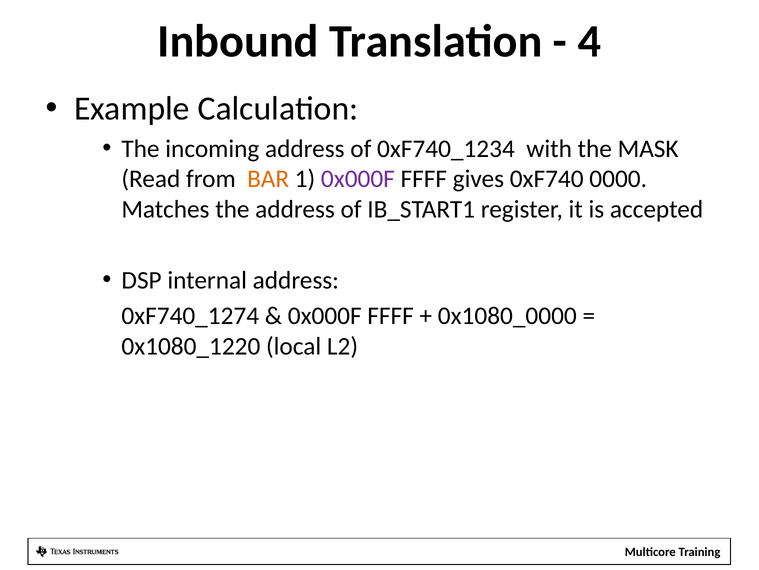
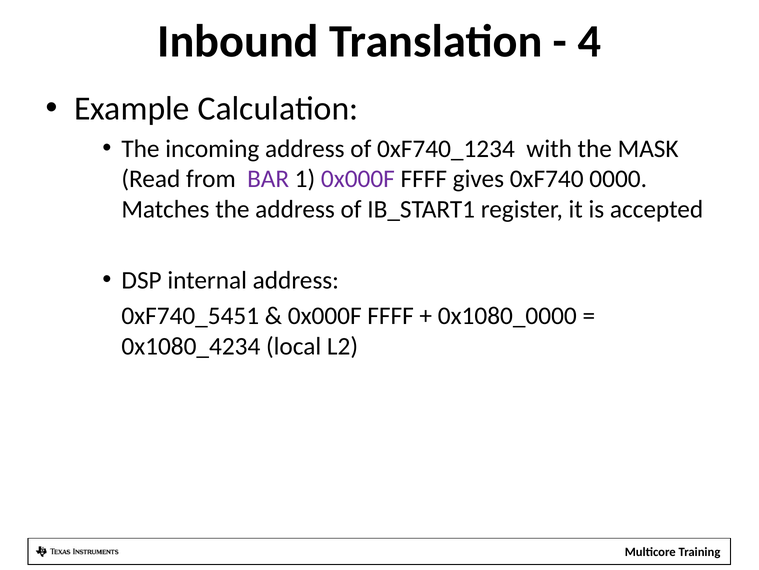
BAR colour: orange -> purple (268, 179)
0xF740_1274: 0xF740_1274 -> 0xF740_5451 (190, 315)
0x1080_1220: 0x1080_1220 -> 0x1080_4234 (191, 346)
